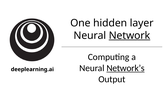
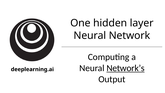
Network underline: present -> none (130, 35)
